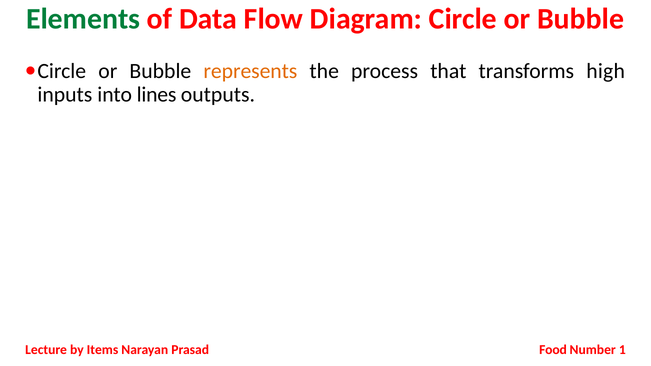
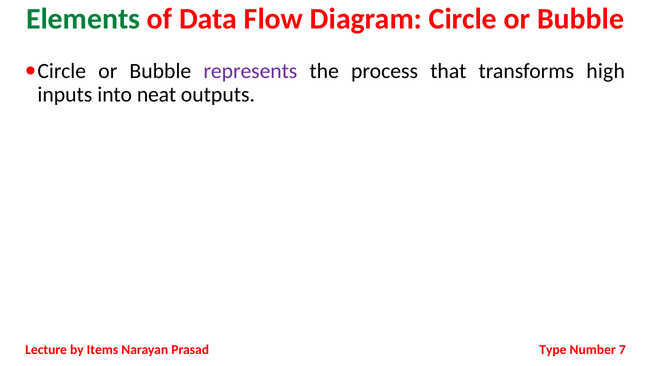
represents colour: orange -> purple (250, 71)
lines: lines -> neat (157, 94)
Food: Food -> Type (553, 350)
1: 1 -> 7 (622, 350)
